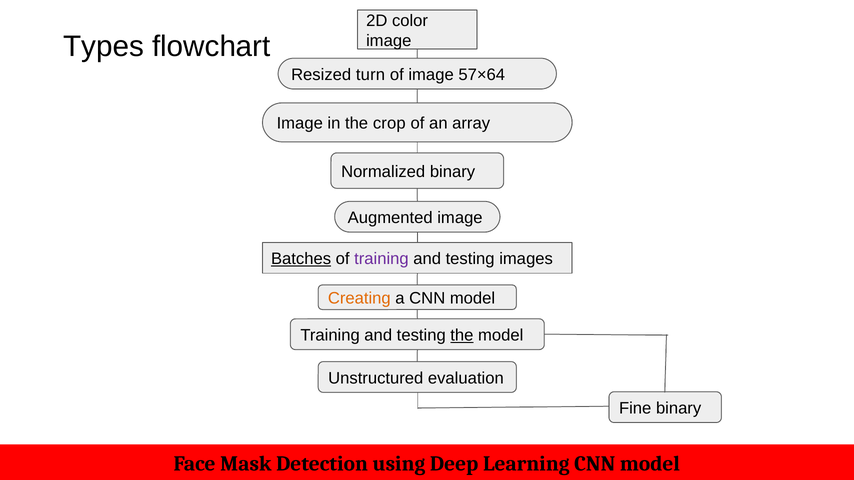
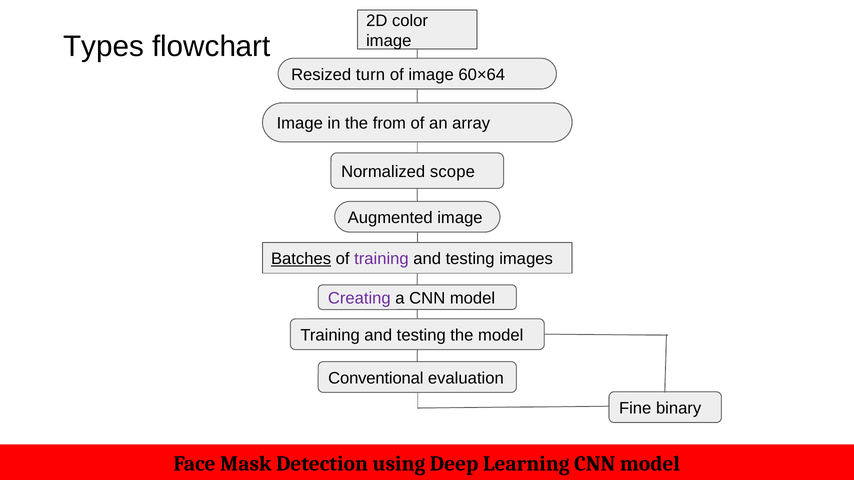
57×64: 57×64 -> 60×64 (482, 75)
crop: crop -> from (389, 124)
Normalized binary: binary -> scope (452, 172)
Creating colour: orange -> purple (359, 299)
the underline: present -> none (462, 336)
Unstructured: Unstructured -> Conventional (376, 378)
